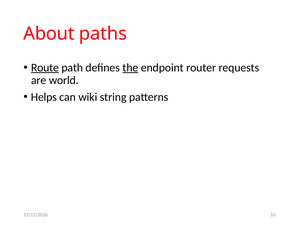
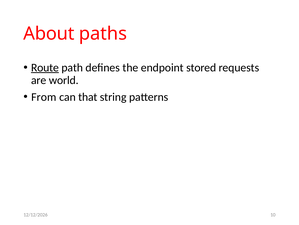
the underline: present -> none (130, 67)
router: router -> stored (201, 67)
Helps: Helps -> From (44, 97)
wiki: wiki -> that (88, 97)
